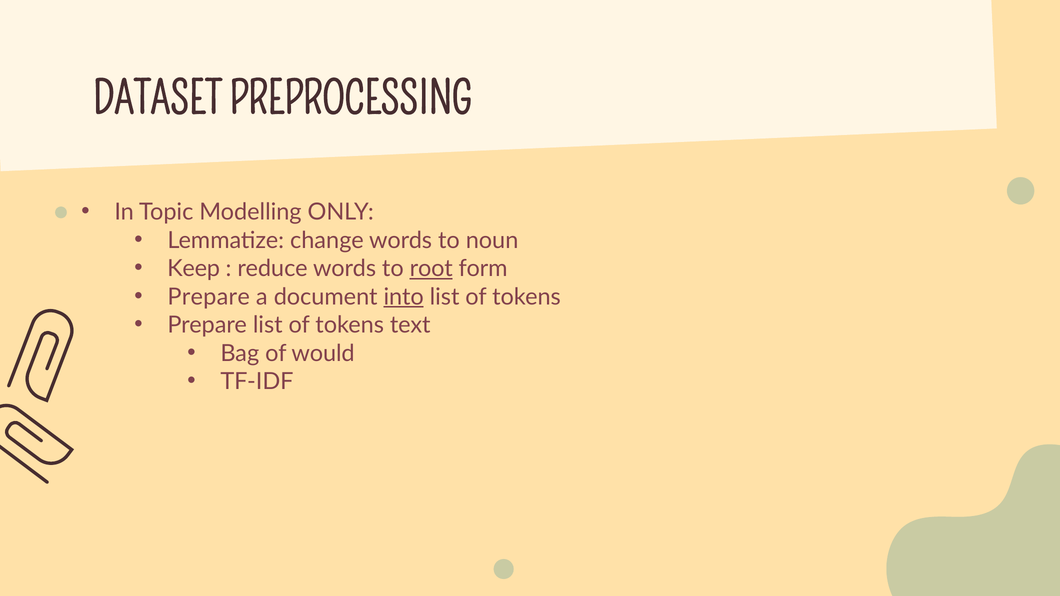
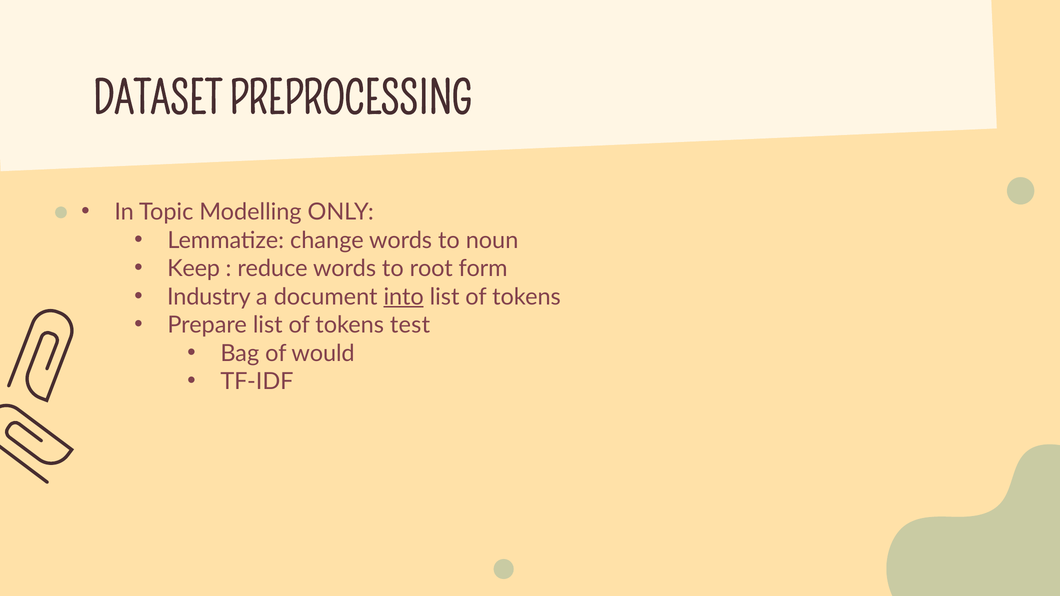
root underline: present -> none (431, 269)
Prepare: Prepare -> Industry (209, 297)
text: text -> test (410, 325)
